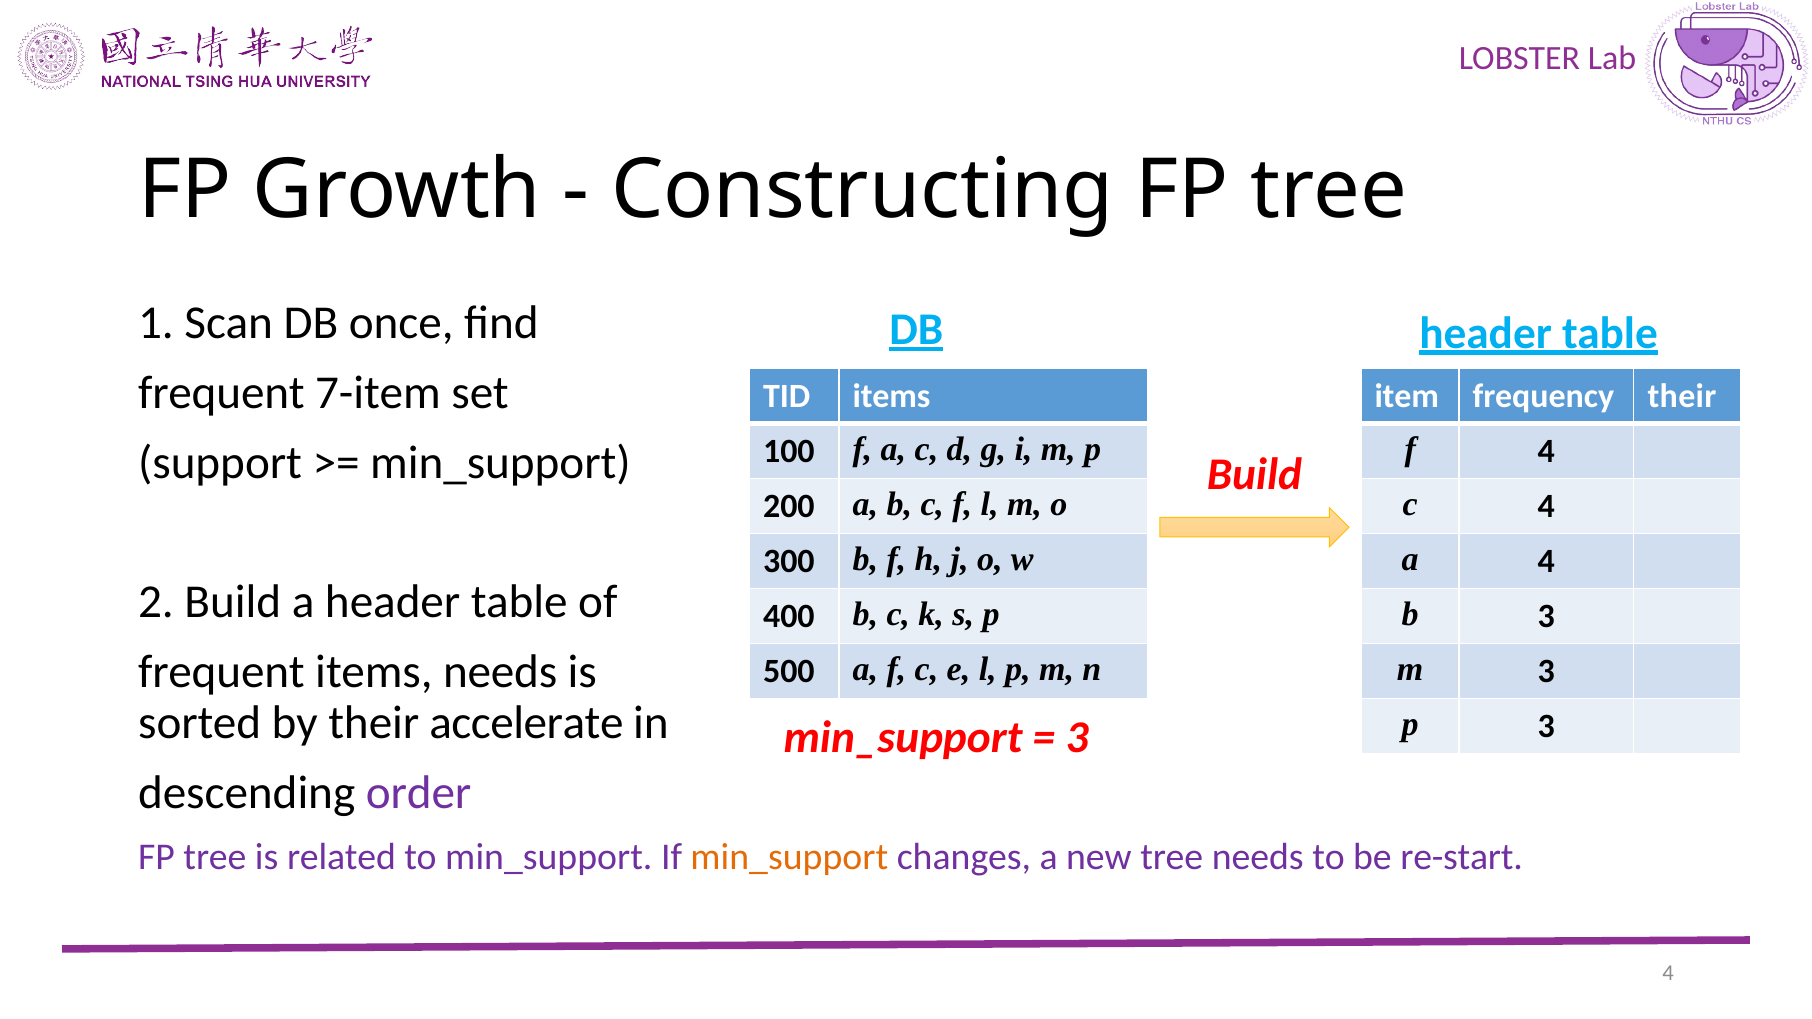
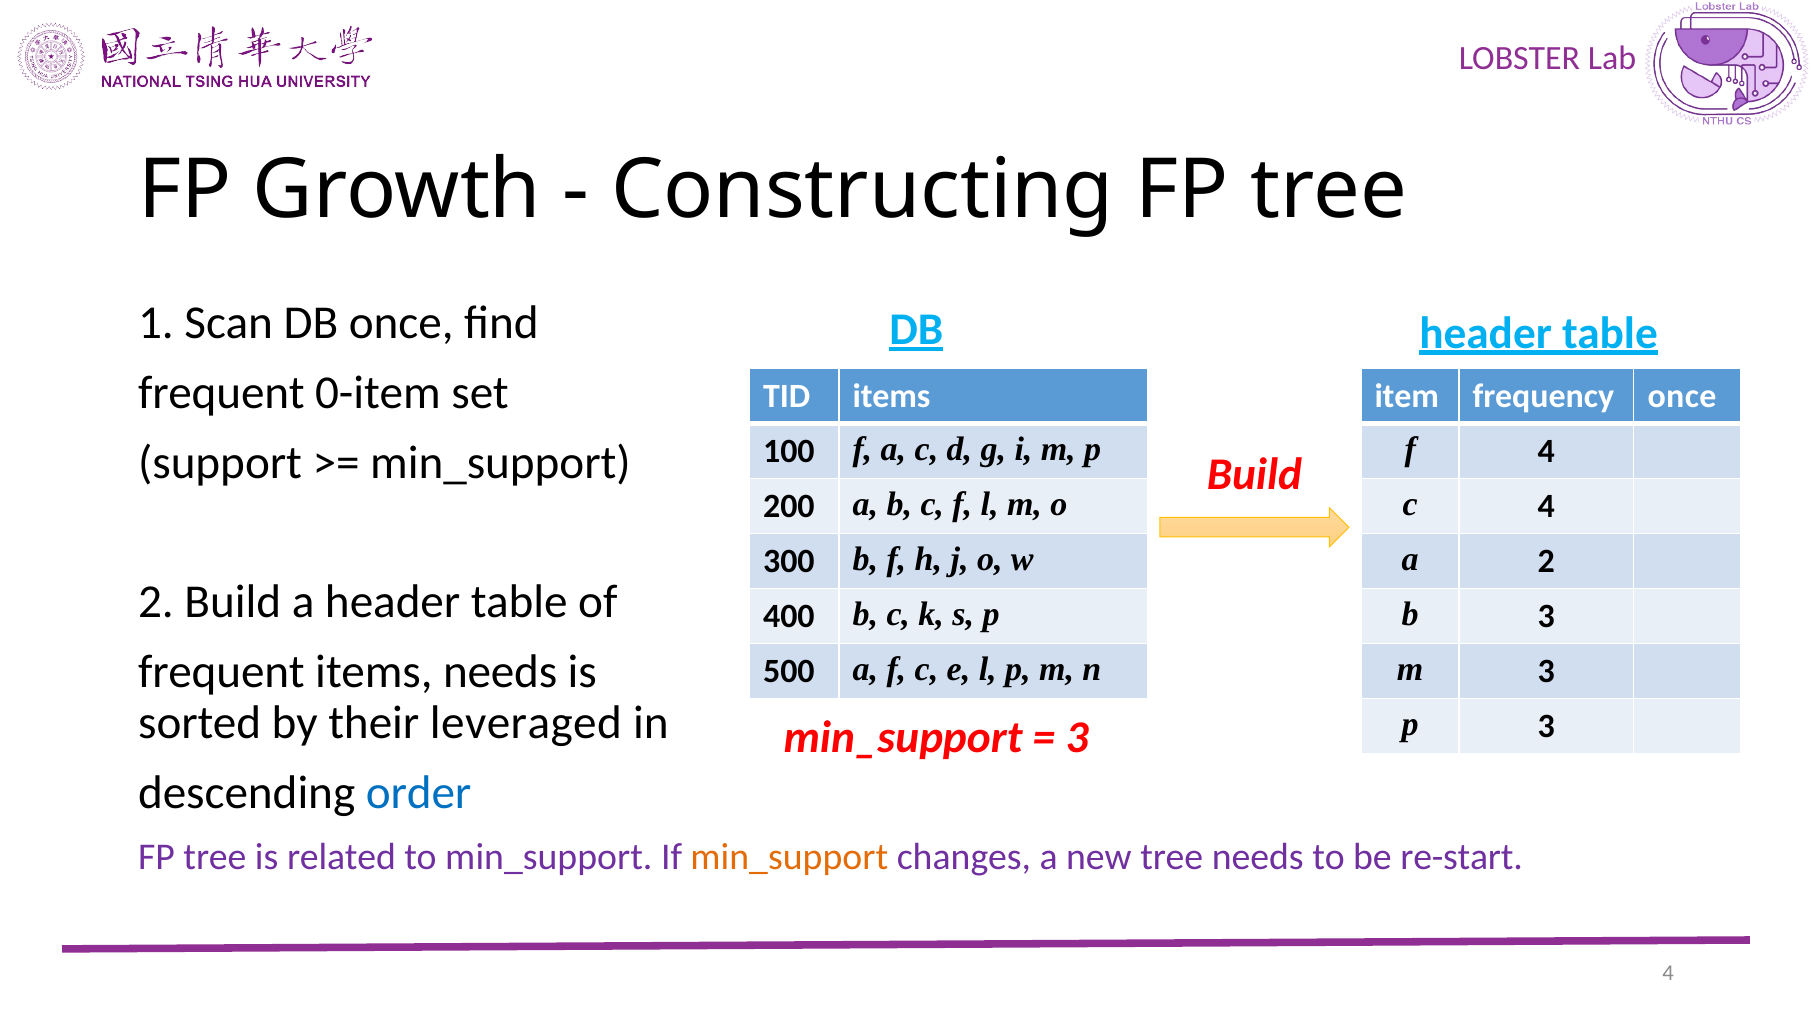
7-item: 7-item -> 0-item (378, 393)
frequency their: their -> once (1682, 396)
a 4: 4 -> 2 (1546, 561)
accelerate: accelerate -> leveraged (526, 723)
order colour: purple -> blue (419, 793)
